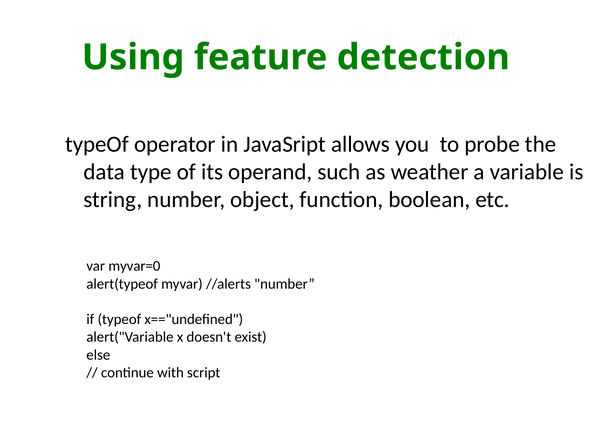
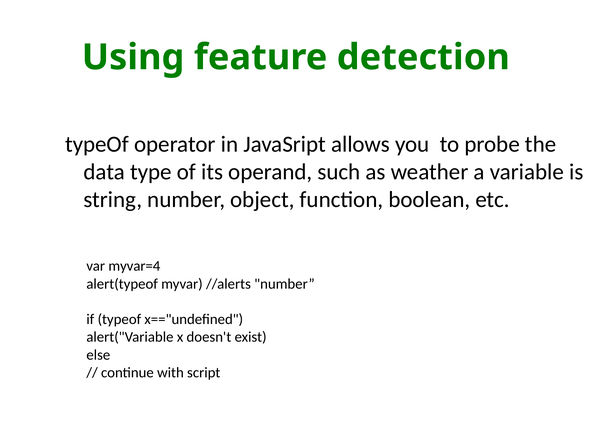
myvar=0: myvar=0 -> myvar=4 (134, 266)
